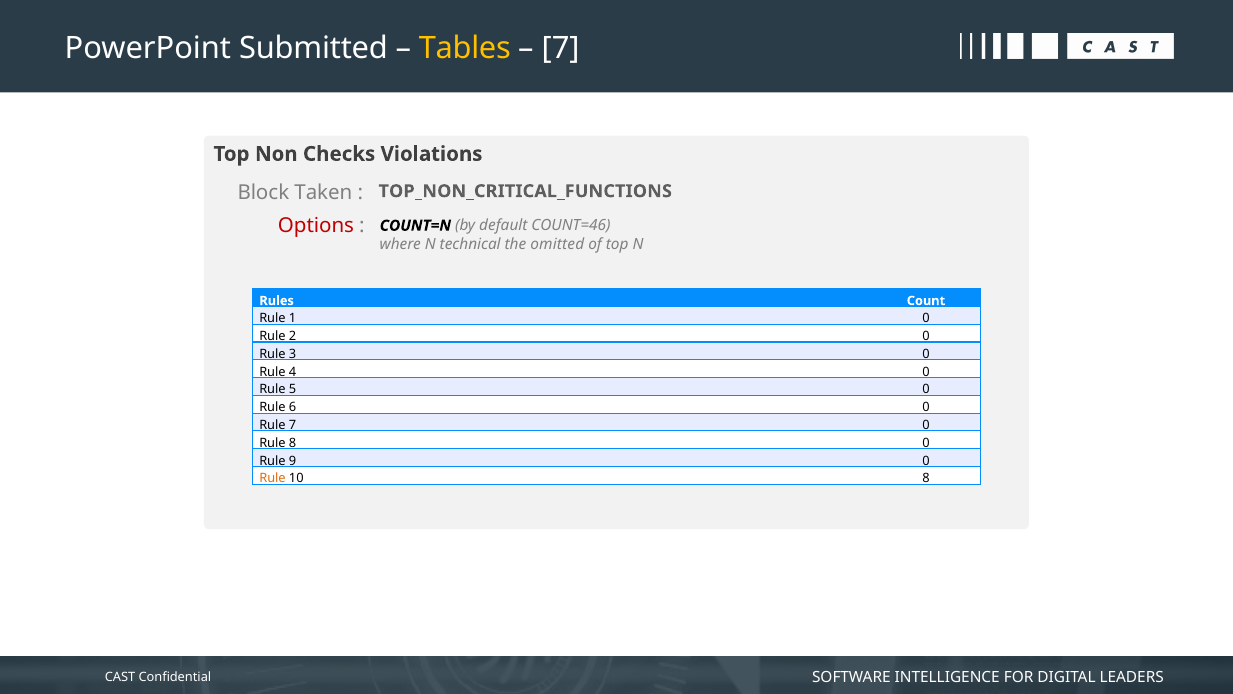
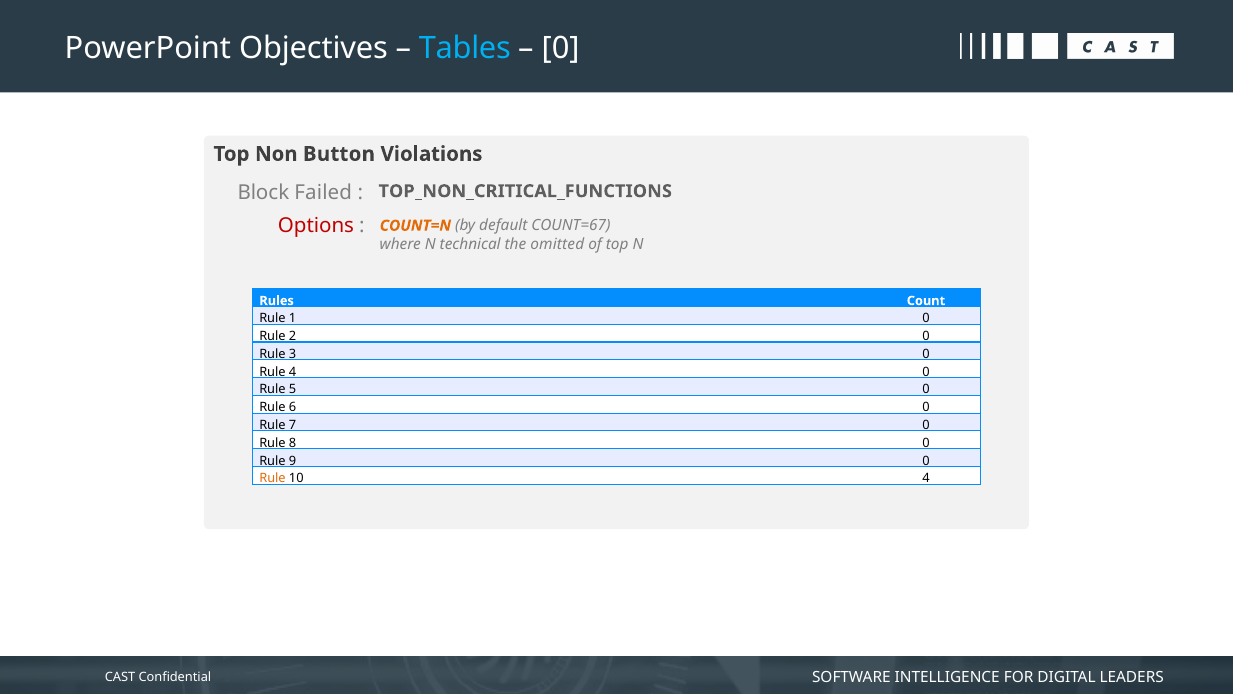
Submitted: Submitted -> Objectives (313, 48)
Tables colour: yellow -> light blue (465, 48)
7: 7 -> 0 (561, 48)
Checks: Checks -> Button (339, 154)
Taken: Taken -> Failed (323, 193)
COUNT=N colour: black -> orange (415, 226)
COUNT=46: COUNT=46 -> COUNT=67 (571, 226)
10 8: 8 -> 4 (926, 478)
